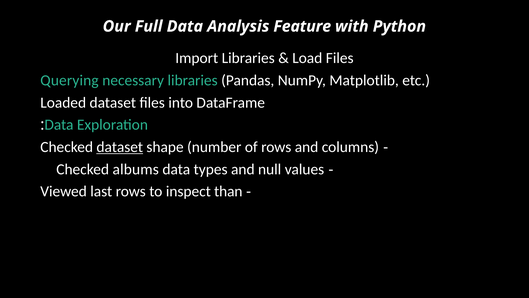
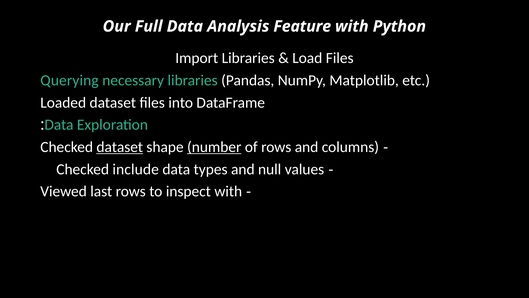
number underline: none -> present (214, 147)
albums: albums -> include (136, 169)
inspect than: than -> with (228, 191)
